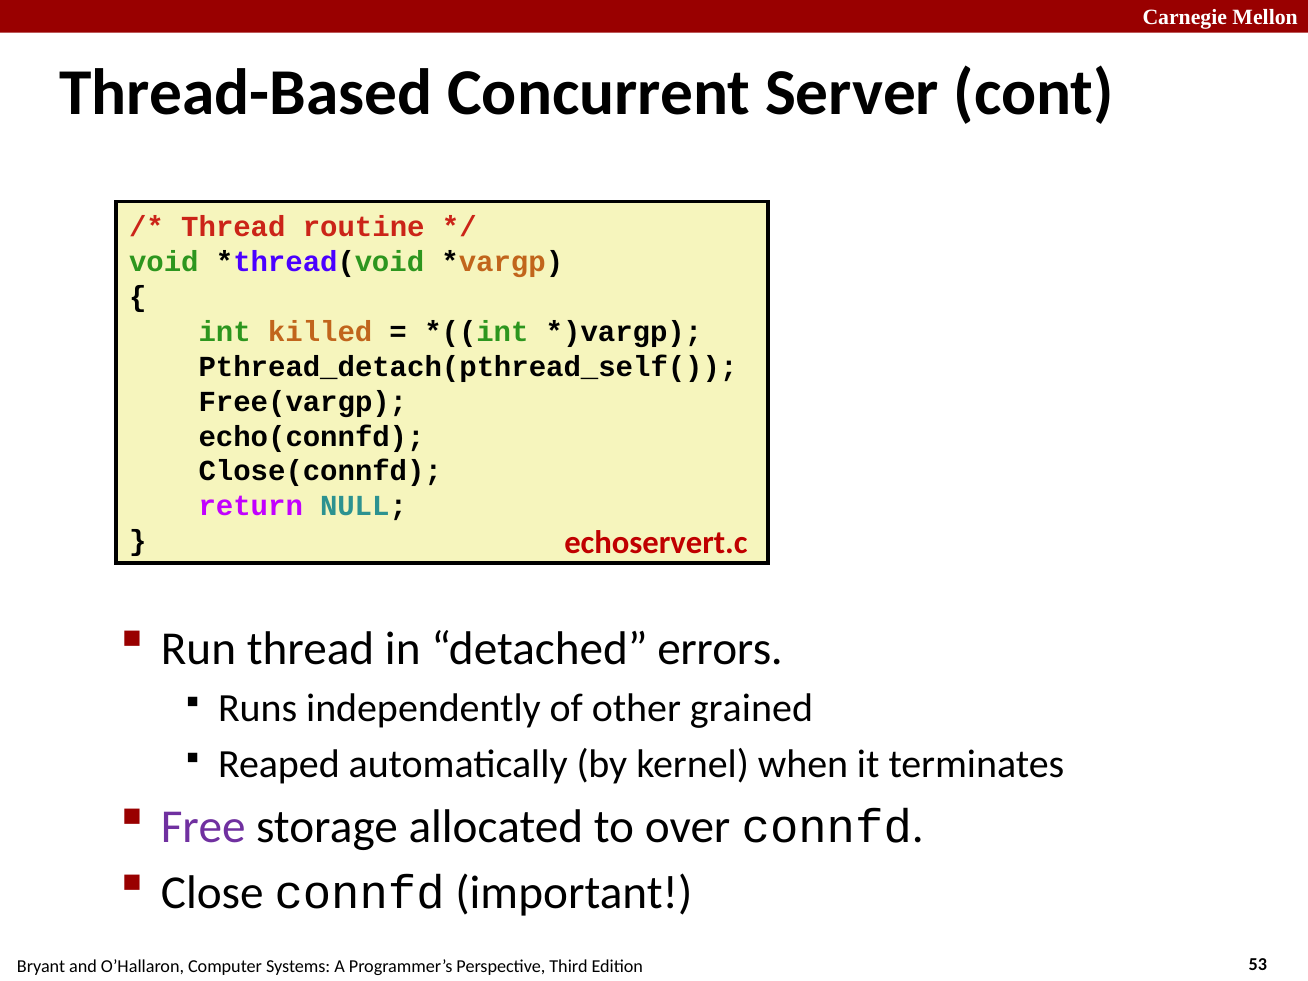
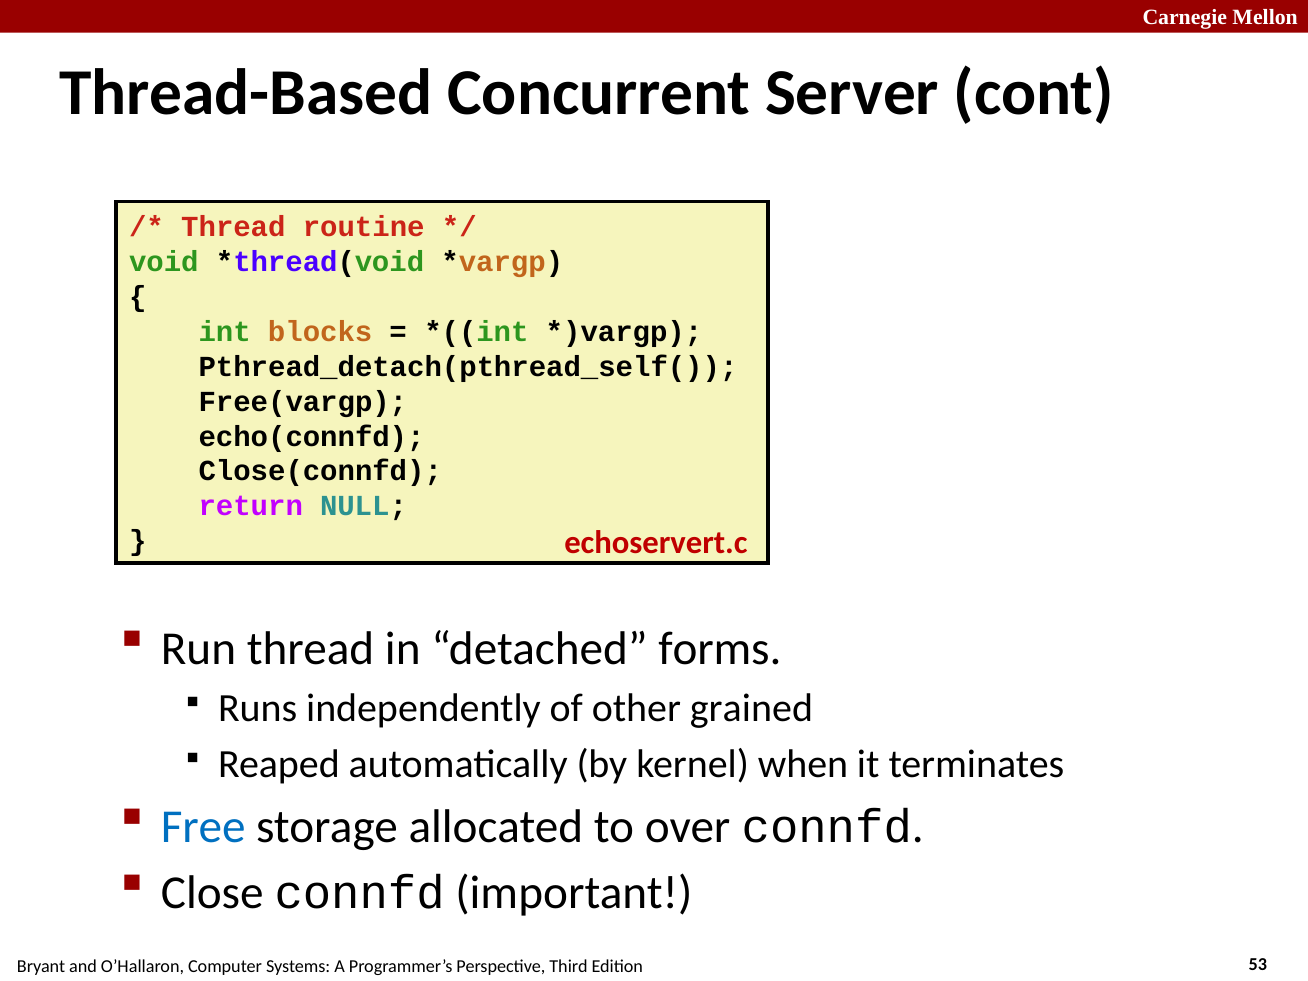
killed: killed -> blocks (320, 332)
errors: errors -> forms (720, 649)
Free colour: purple -> blue (203, 826)
